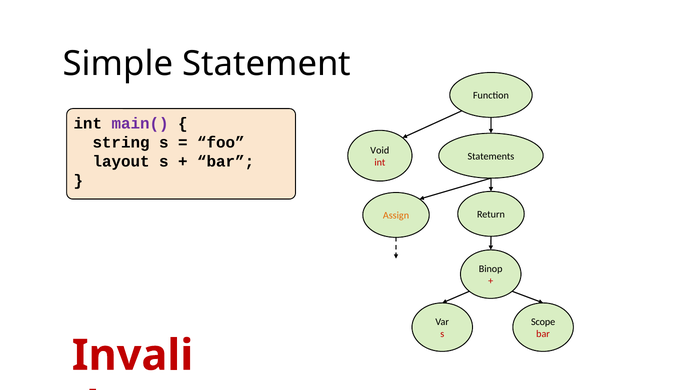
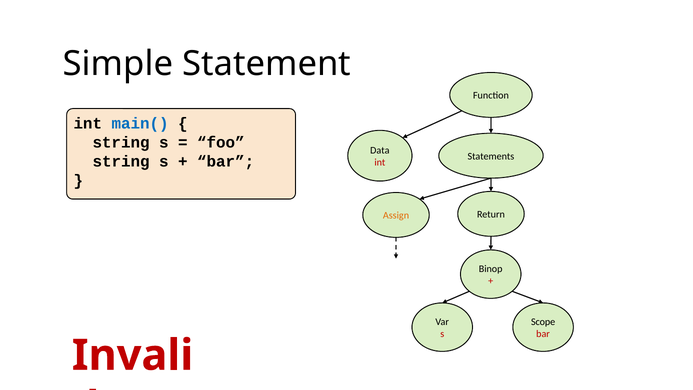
main( colour: purple -> blue (140, 124)
Void: Void -> Data (380, 150)
layout: layout -> string (121, 162)
